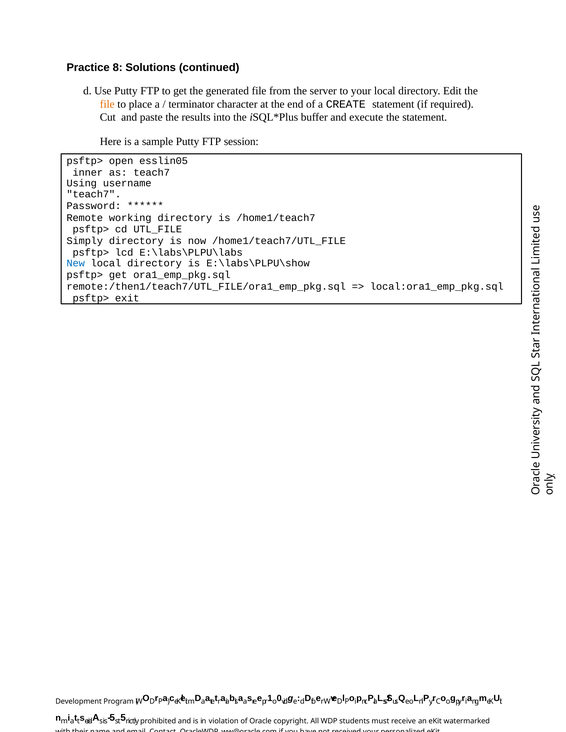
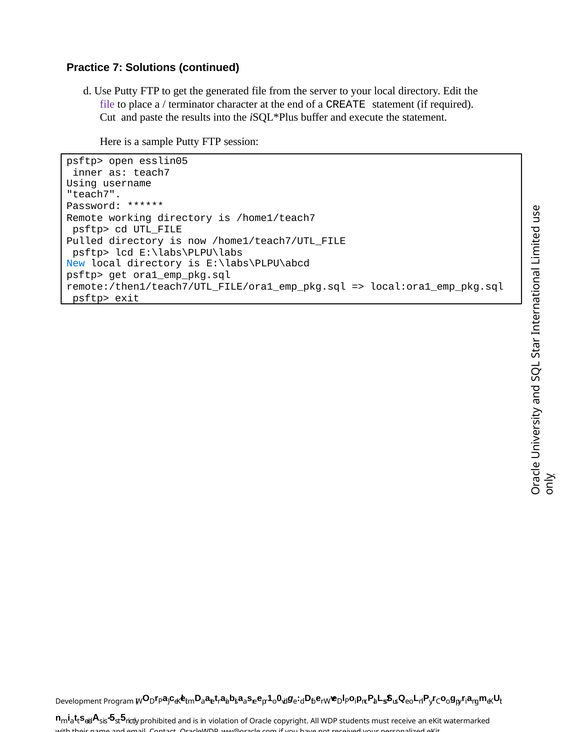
8: 8 -> 7 (118, 68)
file colour: orange -> purple (107, 104)
Simply: Simply -> Pulled (85, 241)
E:\labs\PLPU\show: E:\labs\PLPU\show -> E:\labs\PLPU\abcd (258, 263)
